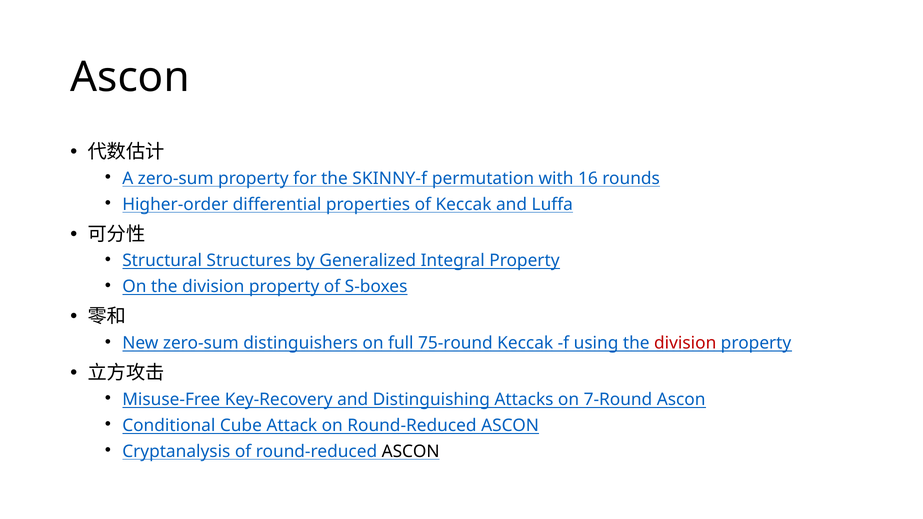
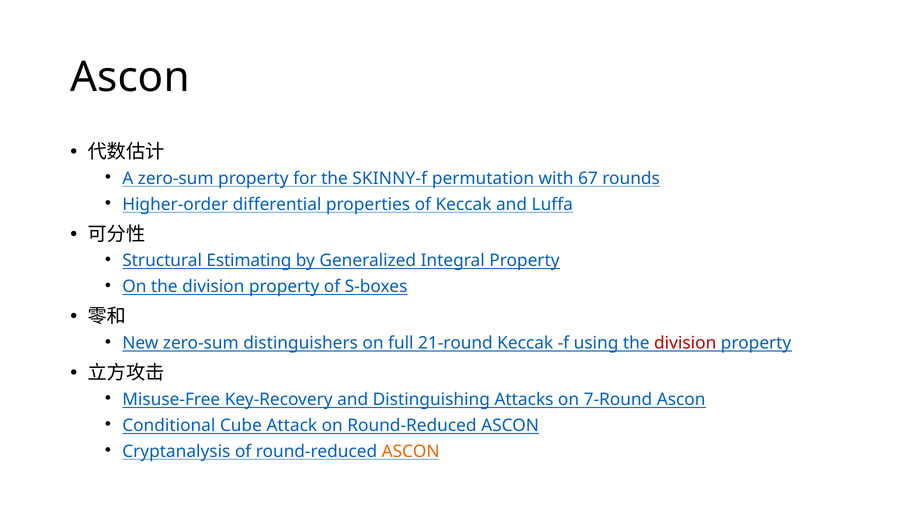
16: 16 -> 67 (588, 178)
Structures: Structures -> Estimating (249, 261)
75-round: 75-round -> 21-round (455, 343)
ASCON colour: black -> orange (411, 452)
